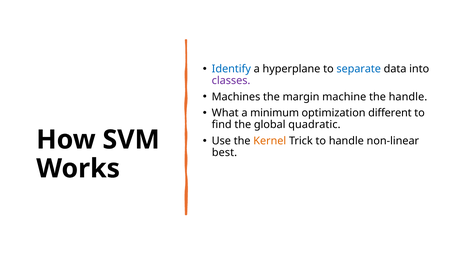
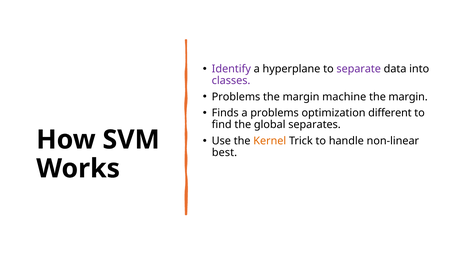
Identify colour: blue -> purple (231, 69)
separate colour: blue -> purple (359, 69)
Machines: Machines -> Problems (236, 97)
handle: handle -> margin (408, 97)
What: What -> Finds (225, 113)
a minimum: minimum -> problems (275, 113)
quadratic: quadratic -> separates (314, 125)
